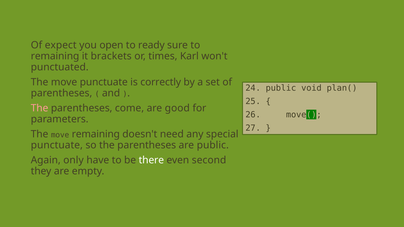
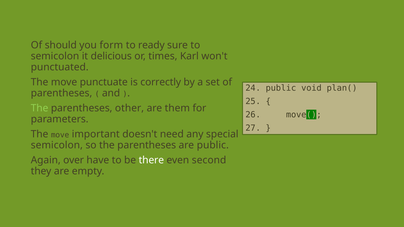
expect: expect -> should (61, 45)
open: open -> form (111, 45)
remaining: remaining -> semicolon (55, 56)
brackets: brackets -> delicious (111, 56)
The colour: pink -> light green (40, 108)
come: come -> other (130, 108)
good: good -> them (177, 108)
move remaining: remaining -> important (96, 134)
punctuate: punctuate -> semicolon (57, 145)
only: only -> over (74, 160)
